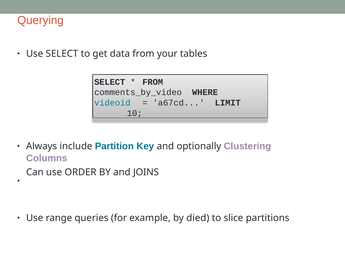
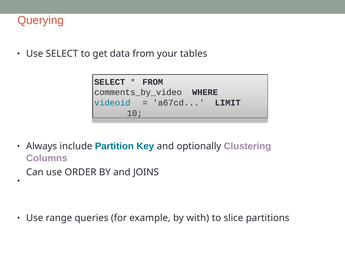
died: died -> with (198, 218)
